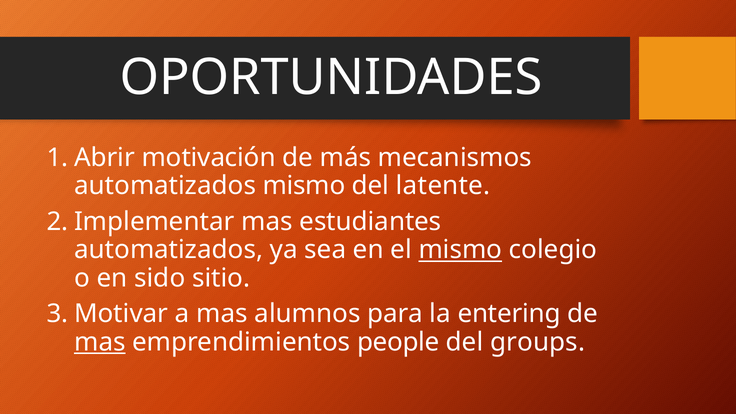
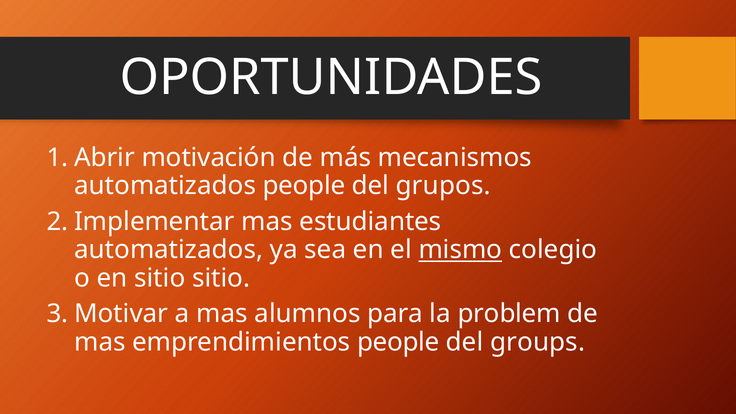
automatizados mismo: mismo -> people (304, 186)
latente: latente -> grupos (443, 186)
en sido: sido -> sitio (160, 278)
entering: entering -> problem (509, 314)
mas underline: present -> none (100, 342)
